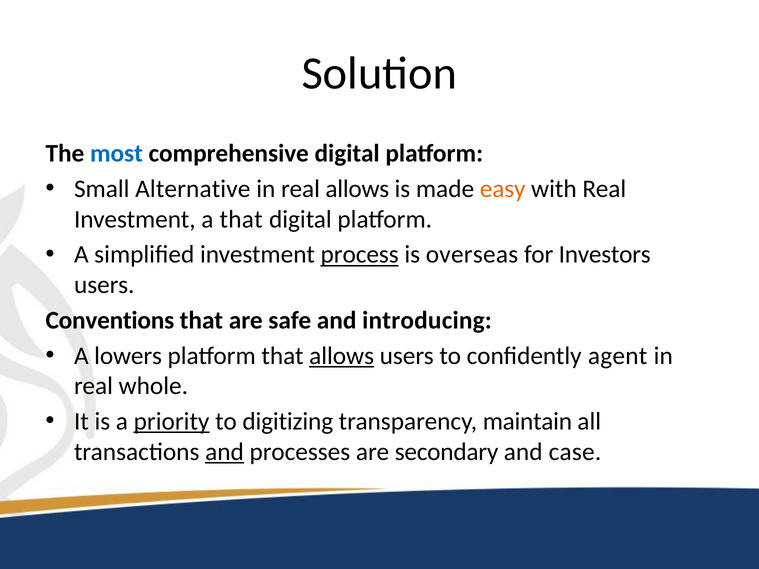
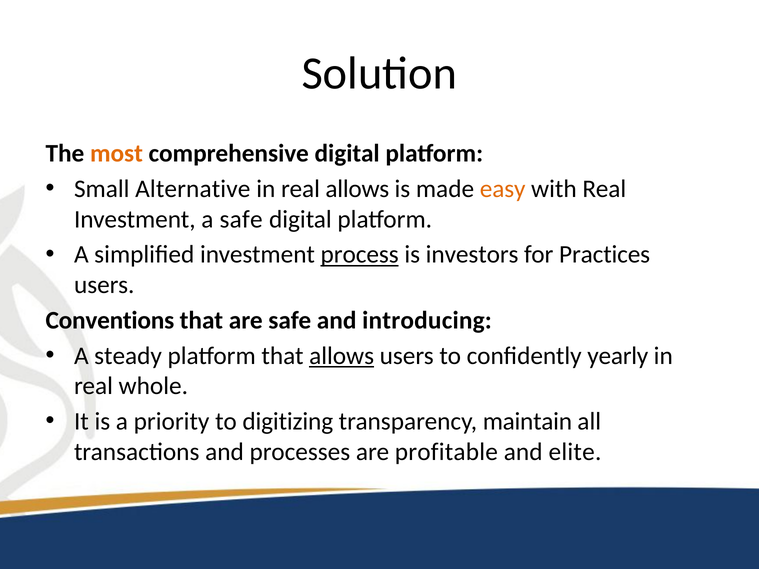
most colour: blue -> orange (116, 154)
a that: that -> safe (241, 219)
overseas: overseas -> investors (472, 255)
Investors: Investors -> Practices (605, 255)
lowers: lowers -> steady (128, 356)
agent: agent -> yearly (618, 356)
priority underline: present -> none (172, 422)
and underline: present -> none (225, 452)
secondary: secondary -> profitable (446, 452)
case: case -> elite (575, 452)
